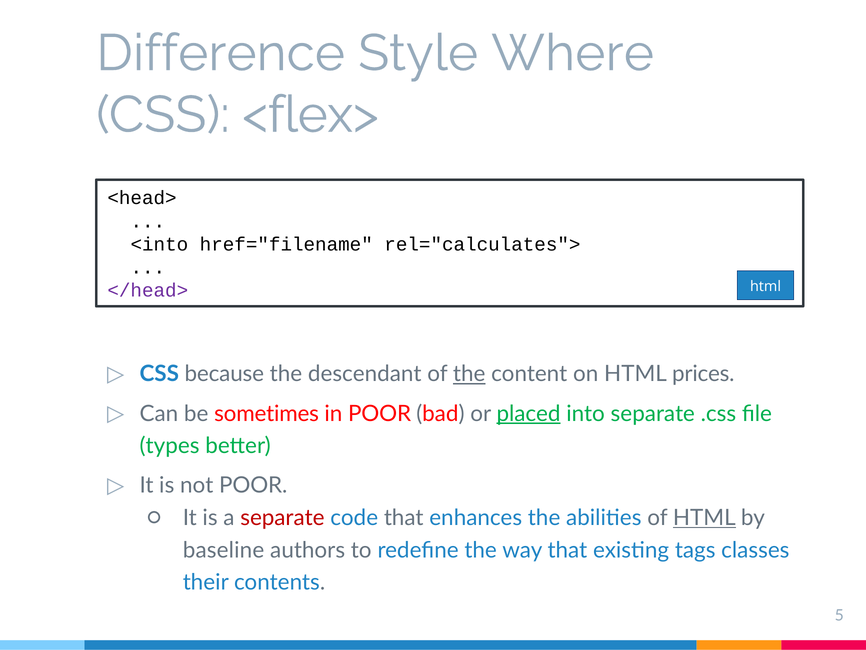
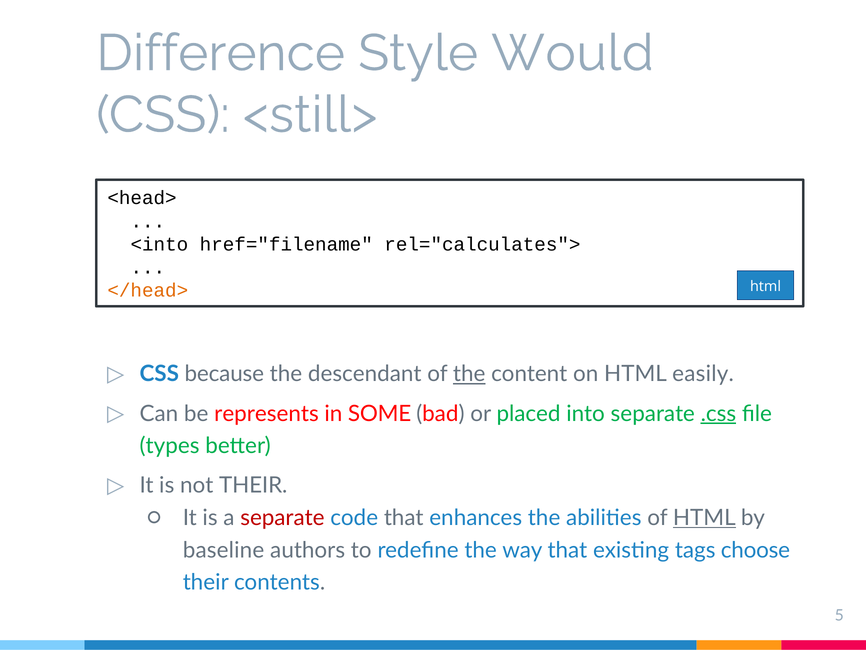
Where: Where -> Would (572, 53)
<flex>: <flex> -> <still> (310, 115)
</head> colour: purple -> orange (148, 290)
prices: prices -> easily (703, 374)
sometimes: sometimes -> represents (266, 413)
in POOR: POOR -> SOME (380, 413)
placed underline: present -> none (528, 413)
.css underline: none -> present (718, 413)
not POOR: POOR -> THEIR (253, 485)
classes: classes -> choose (755, 550)
